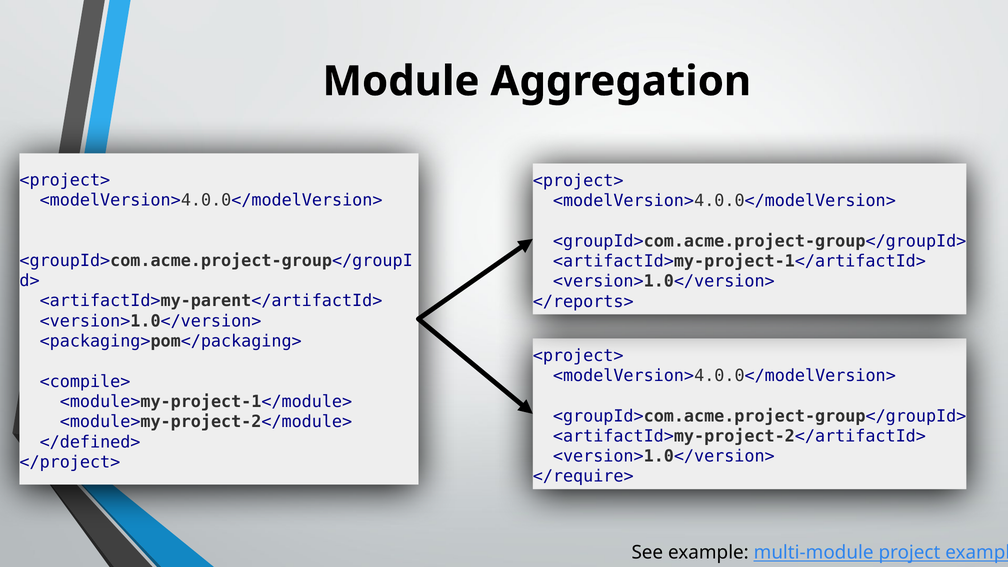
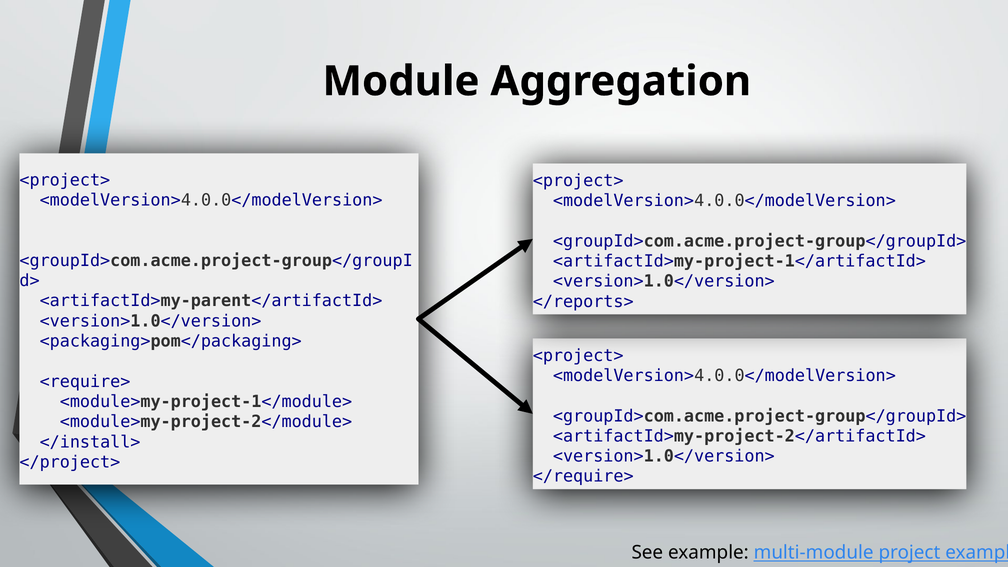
<compile>: <compile> -> <require> (85, 382)
</defined>: </defined> -> </install> (90, 442)
